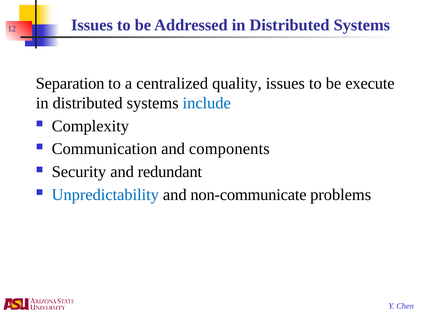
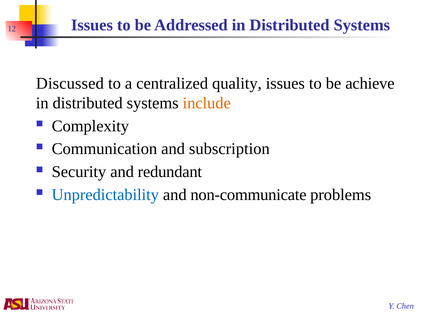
Separation: Separation -> Discussed (70, 83)
execute: execute -> achieve (370, 83)
include colour: blue -> orange (207, 103)
components: components -> subscription (229, 149)
